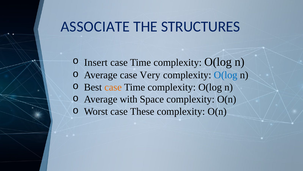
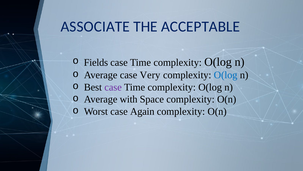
STRUCTURES: STRUCTURES -> ACCEPTABLE (201, 27)
Insert: Insert -> Fields (96, 62)
case colour: orange -> purple (113, 87)
These: These -> Again (142, 111)
